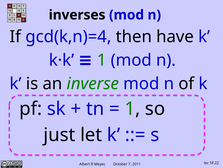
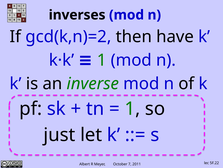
gcd(k,n)=4: gcd(k,n)=4 -> gcd(k,n)=2 (68, 36)
